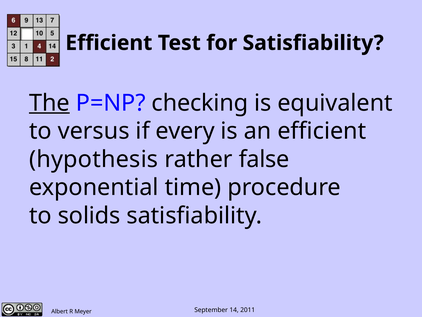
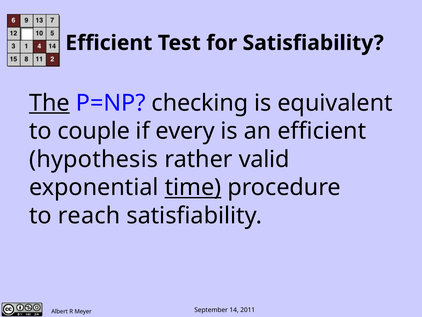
versus: versus -> couple (94, 131)
false: false -> valid (264, 159)
time underline: none -> present (193, 187)
solids: solids -> reach (89, 215)
